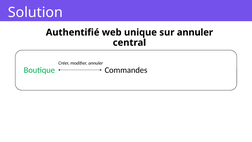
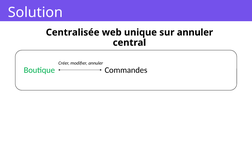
Authentifié: Authentifié -> Centralisée (73, 32)
